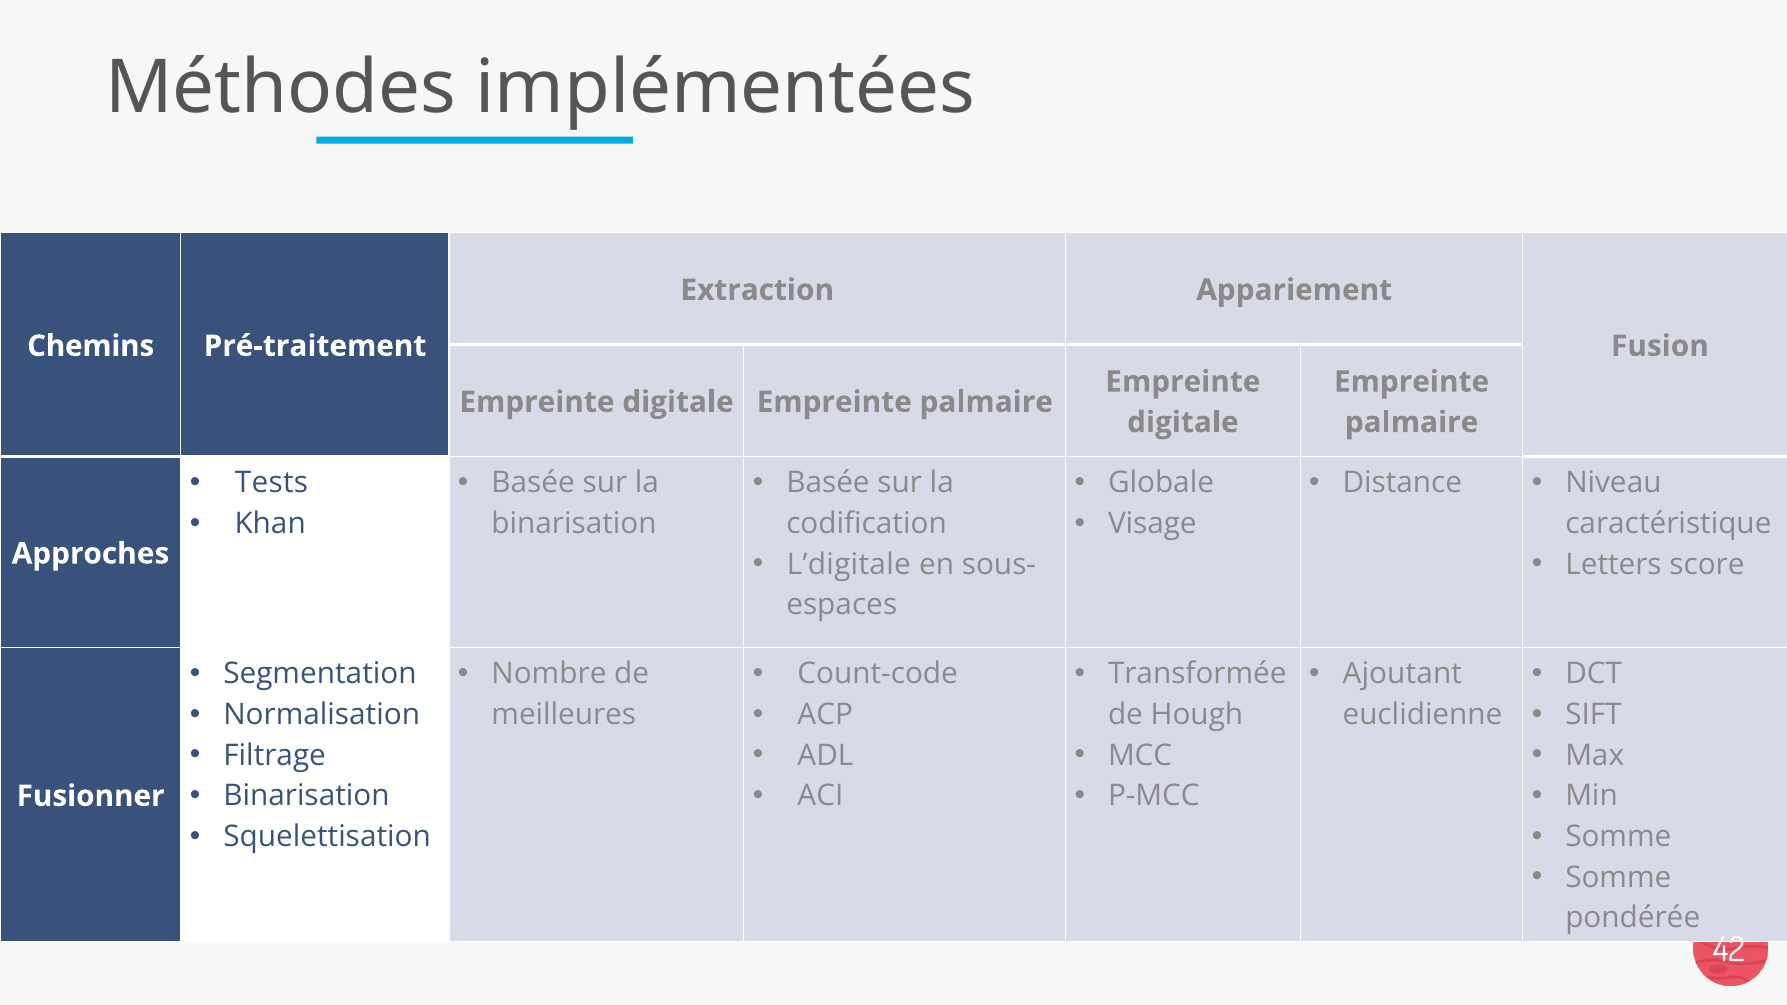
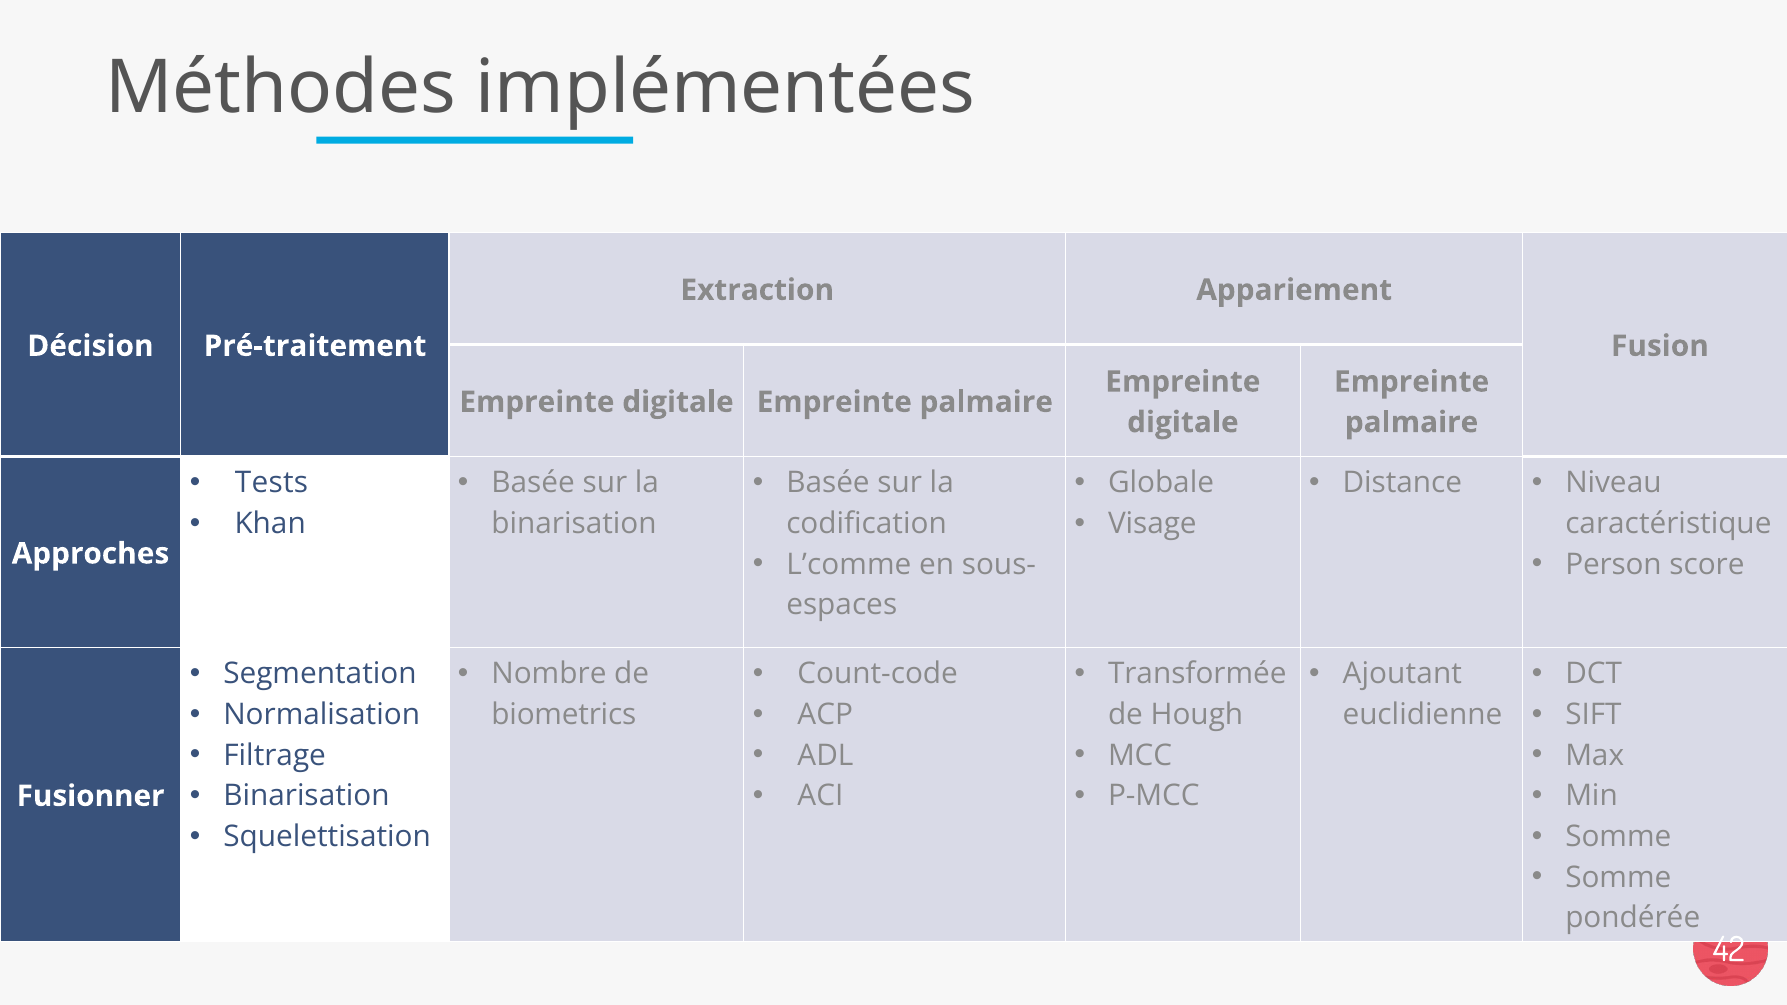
Chemins: Chemins -> Décision (90, 346)
L’digitale: L’digitale -> L’comme (849, 564)
Letters: Letters -> Person (1614, 564)
meilleures: meilleures -> biometrics (564, 715)
